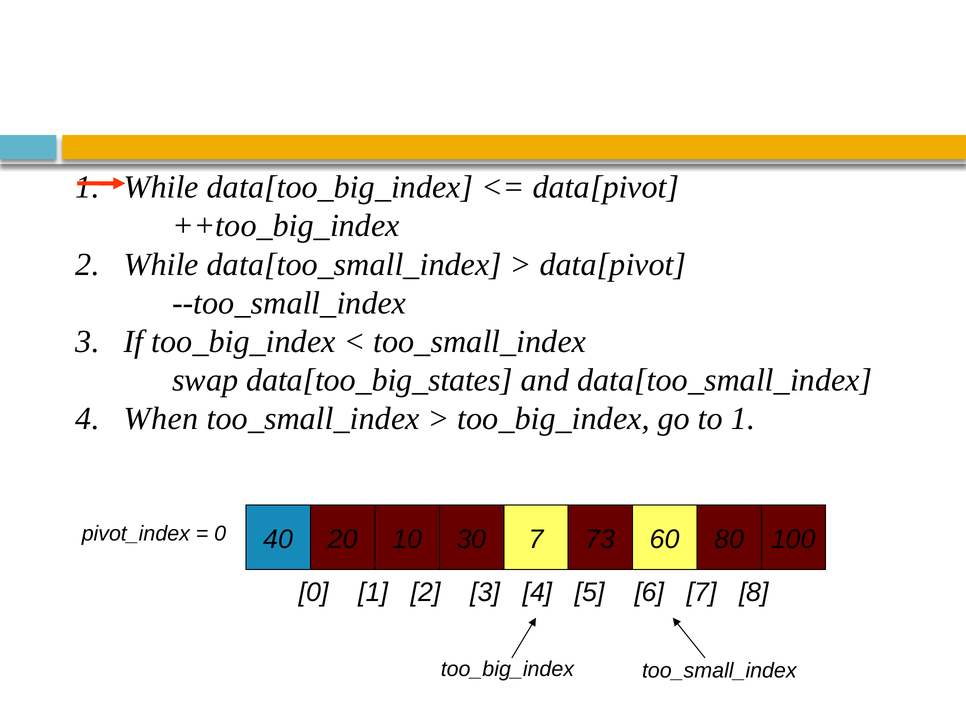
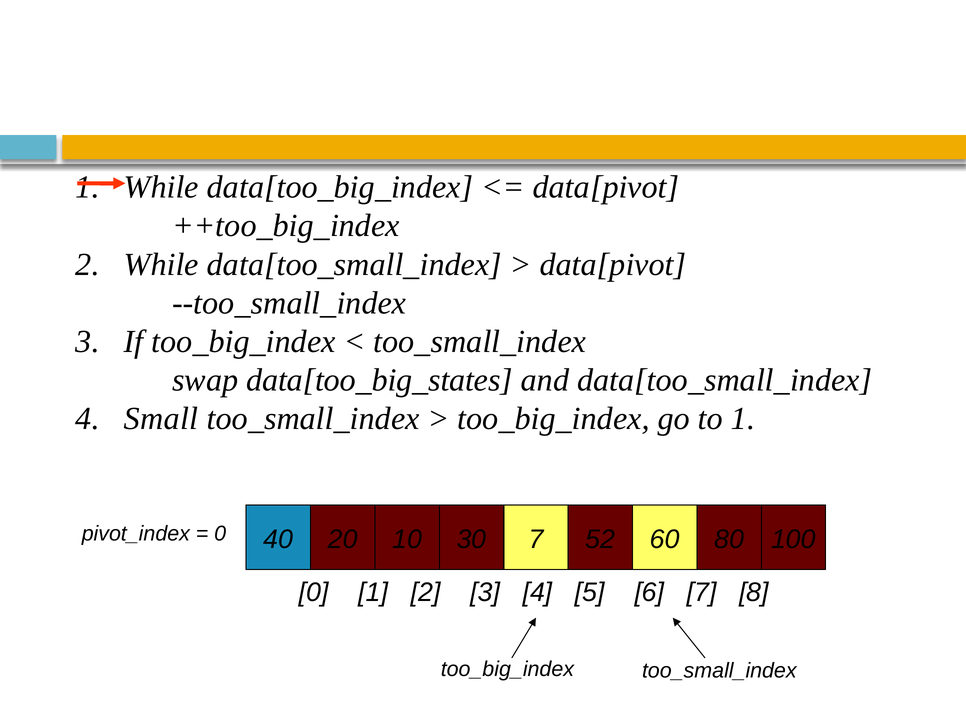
When: When -> Small (161, 419)
73: 73 -> 52 (600, 540)
